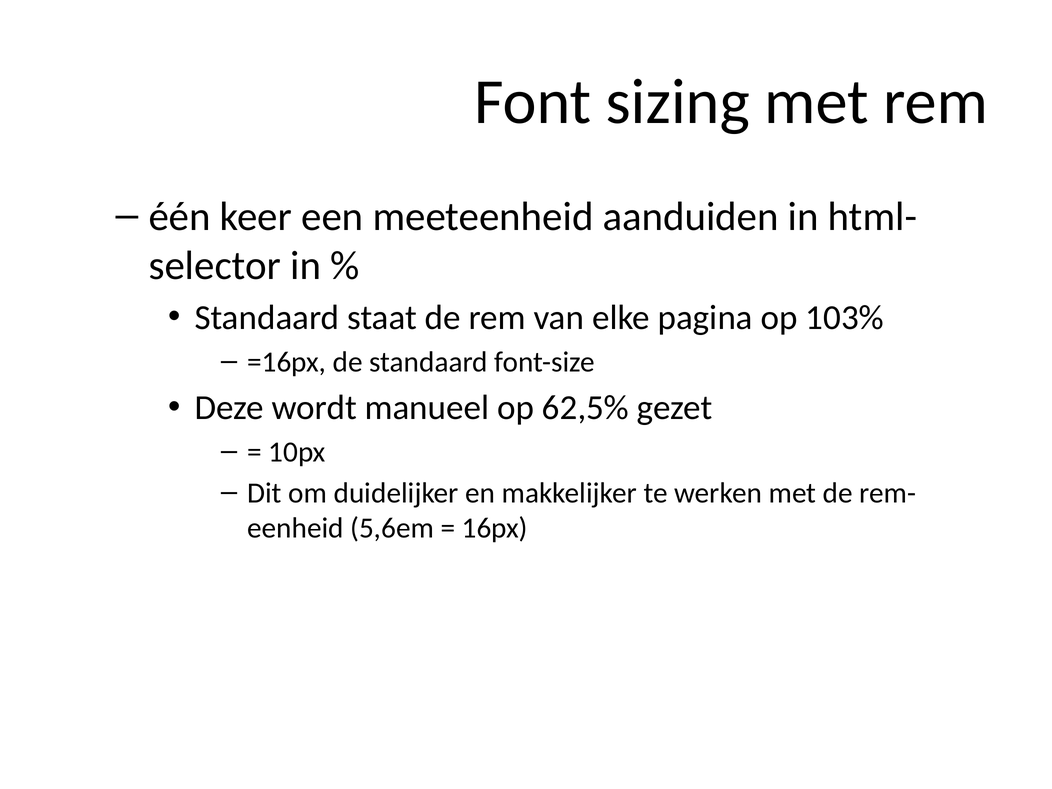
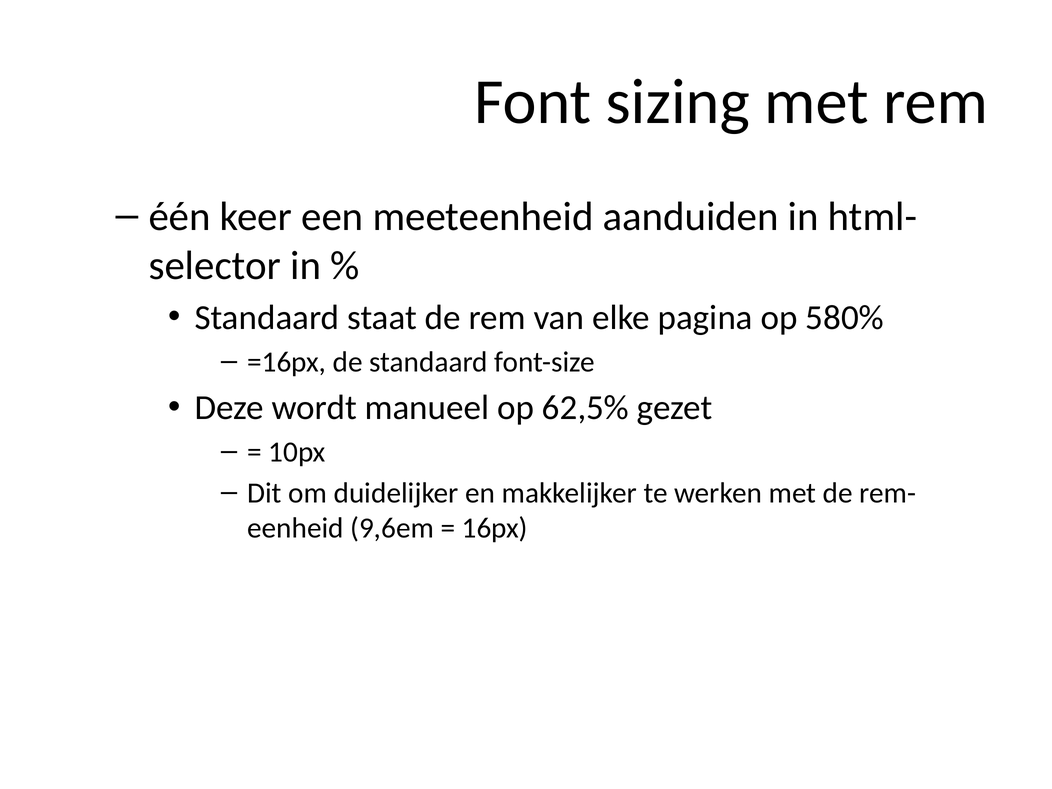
103%: 103% -> 580% (845, 318)
5,6em: 5,6em -> 9,6em (392, 528)
